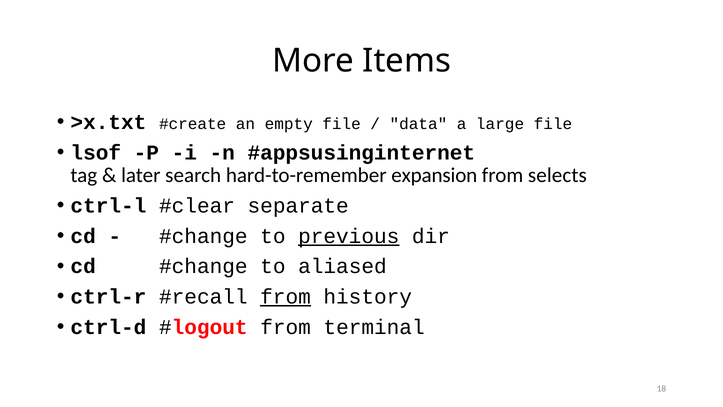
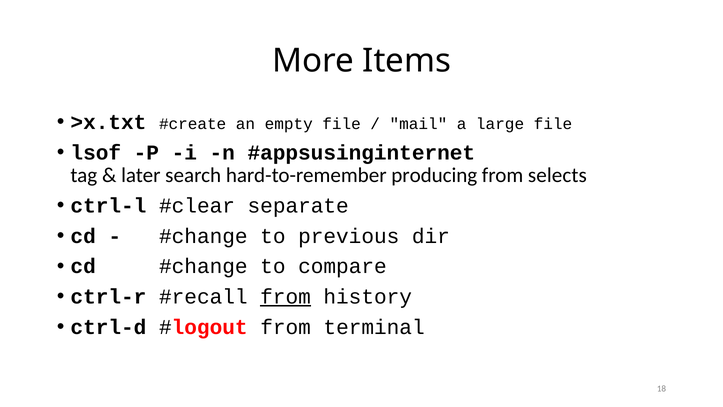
data: data -> mail (418, 124)
expansion: expansion -> producing (434, 175)
previous underline: present -> none (349, 236)
aliased: aliased -> compare (342, 266)
